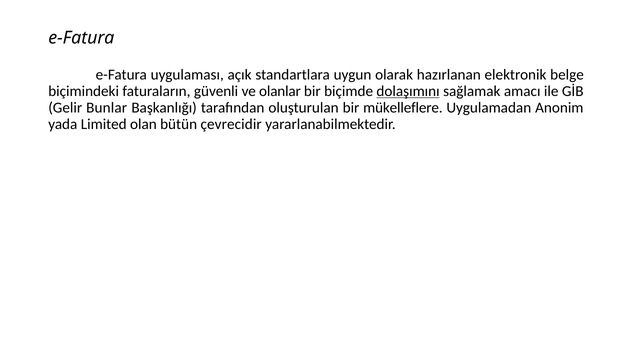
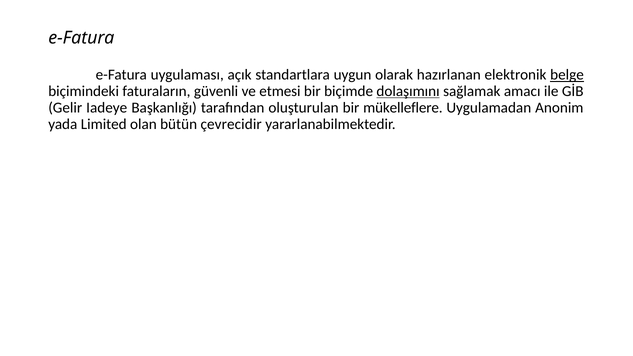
belge underline: none -> present (567, 75)
olanlar: olanlar -> etmesi (280, 91)
Bunlar: Bunlar -> Iadeye (107, 108)
